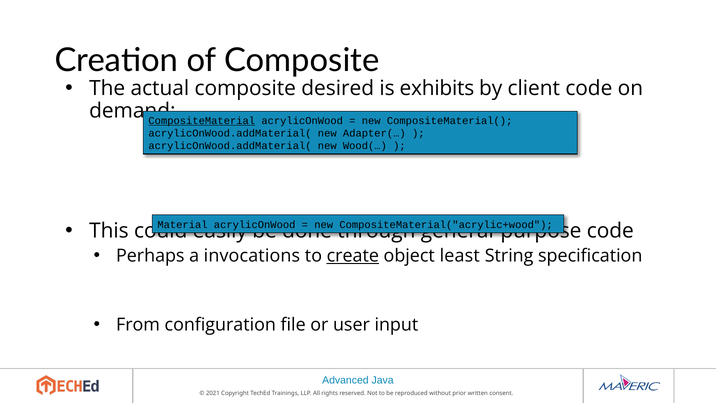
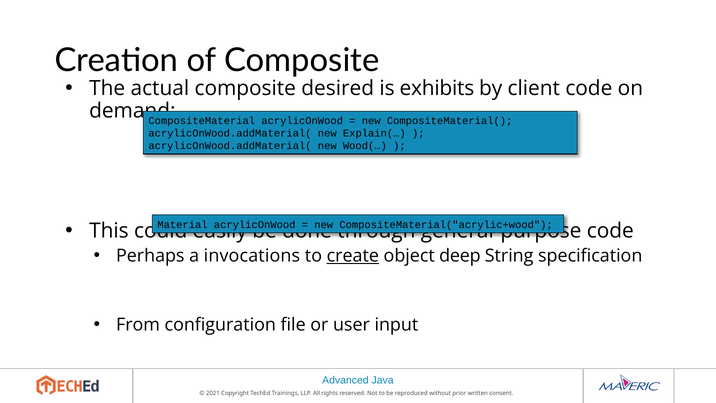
CompositeMaterial underline: present -> none (202, 121)
Adapter(…: Adapter(… -> Explain(… (374, 133)
least: least -> deep (460, 255)
